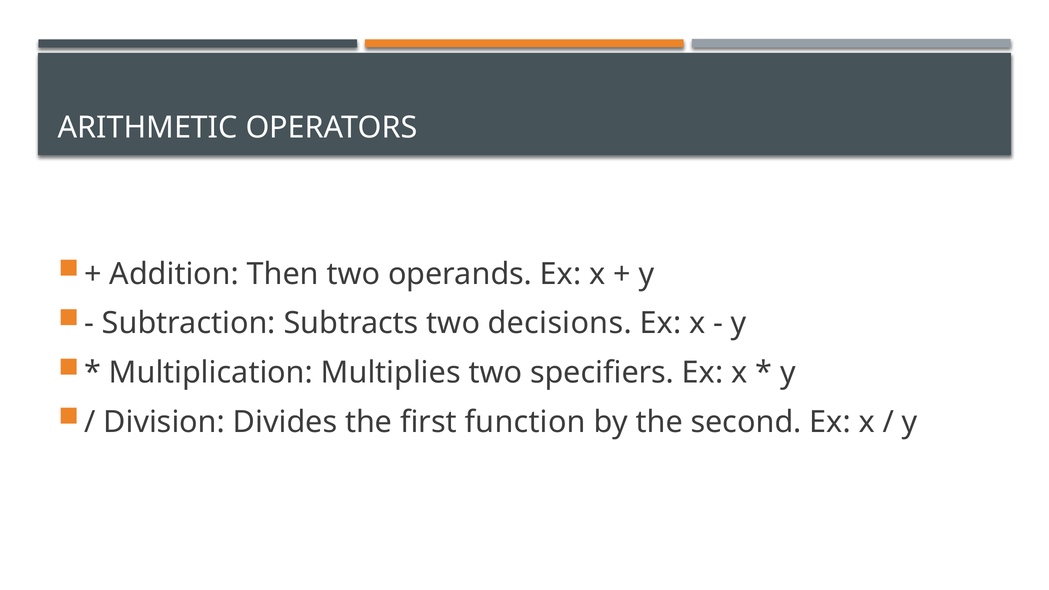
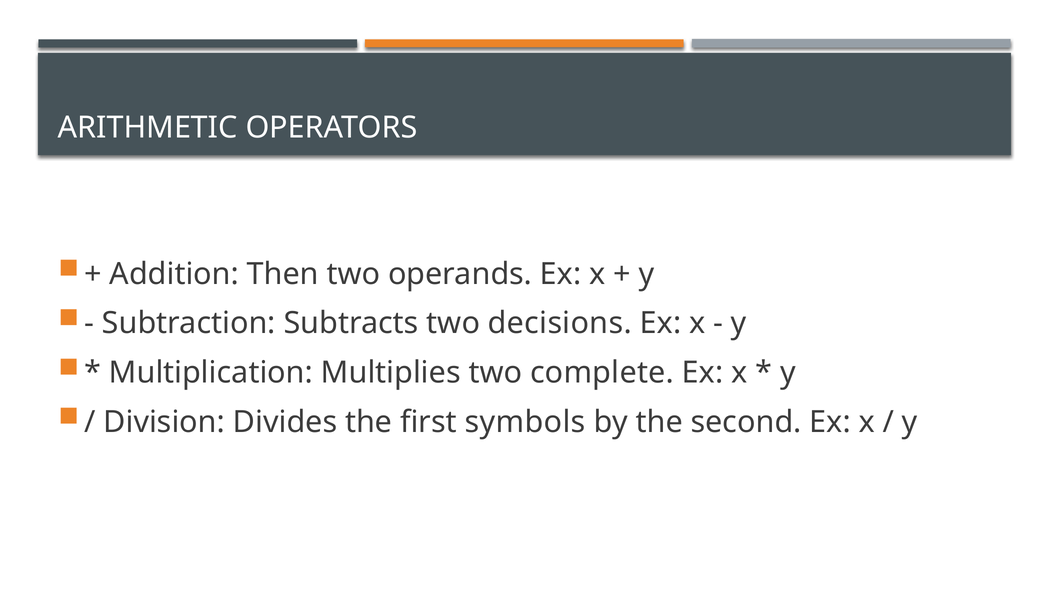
specifiers: specifiers -> complete (602, 373)
function: function -> symbols (525, 422)
